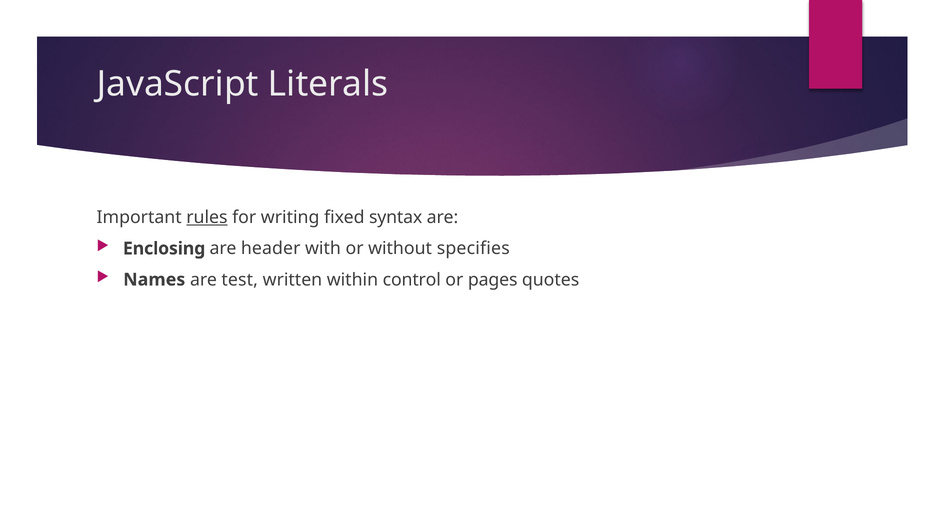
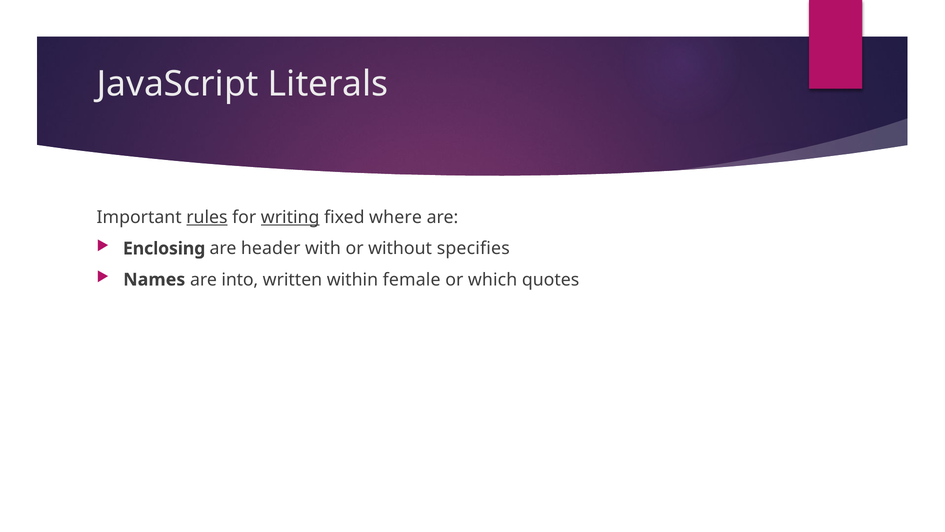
writing underline: none -> present (290, 217)
syntax: syntax -> where (396, 217)
test: test -> into (240, 279)
control: control -> female (412, 279)
pages: pages -> which (493, 279)
